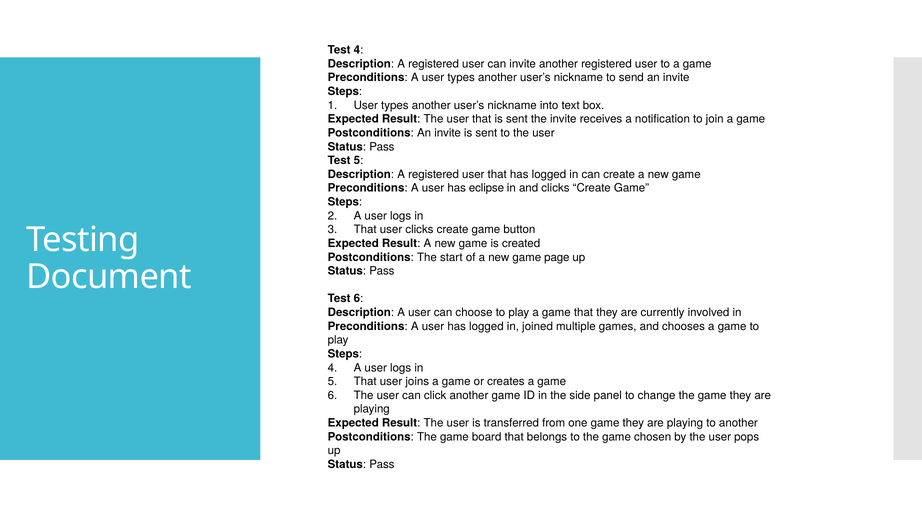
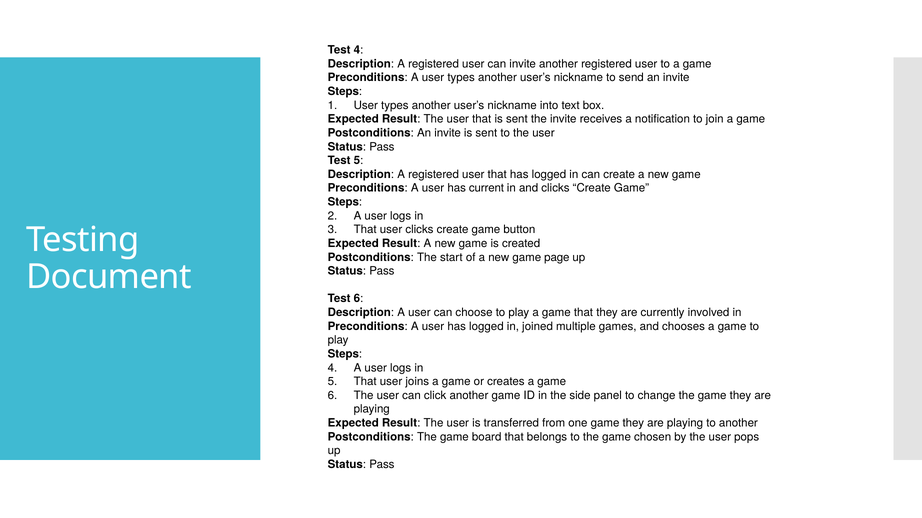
eclipse: eclipse -> current (486, 188)
